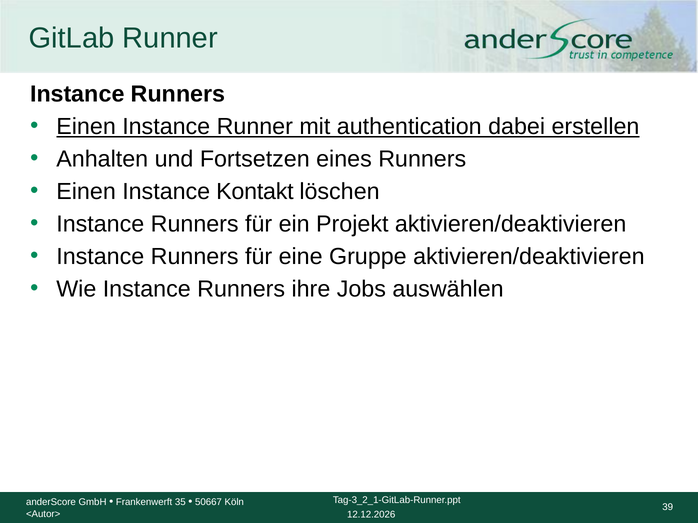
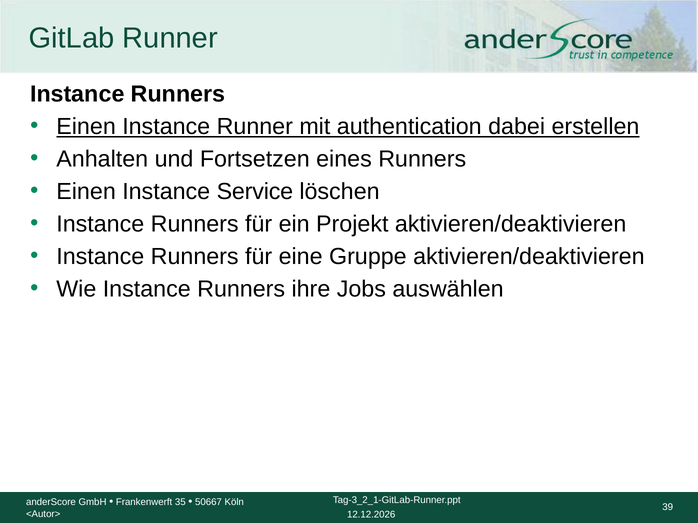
Kontakt: Kontakt -> Service (255, 192)
